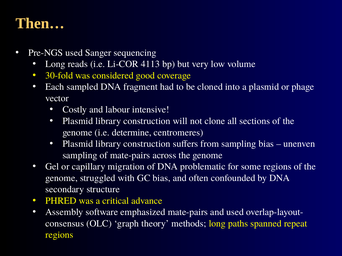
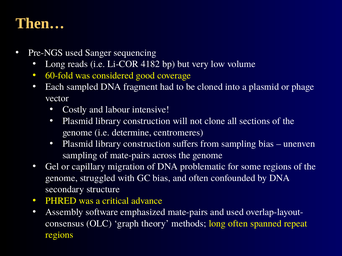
4113: 4113 -> 4182 (150, 64)
30-fold: 30-fold -> 60-fold (59, 76)
long paths: paths -> often (238, 224)
